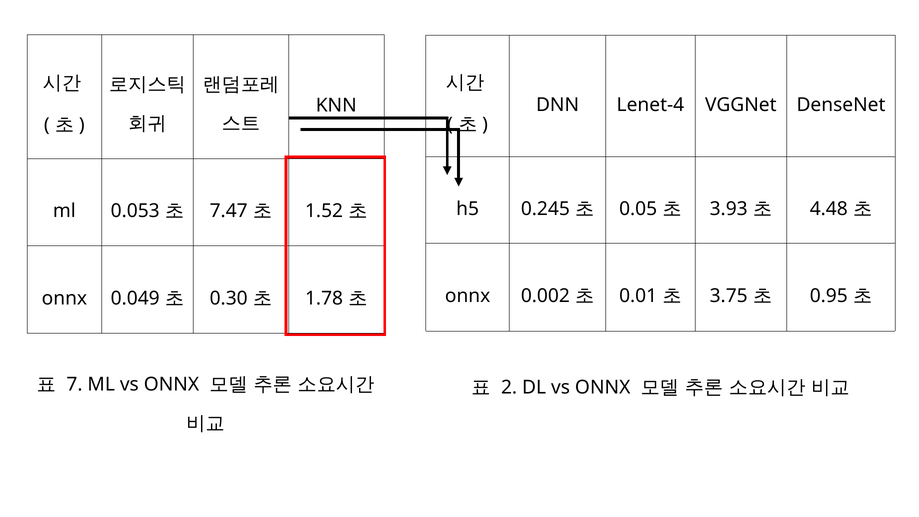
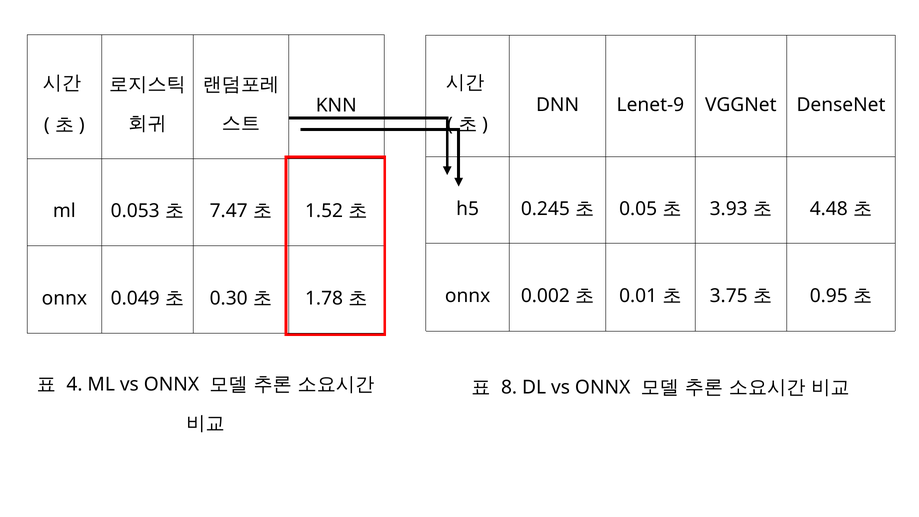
Lenet-4: Lenet-4 -> Lenet-9 (650, 105)
7: 7 -> 4 (74, 385)
2: 2 -> 8 (509, 387)
